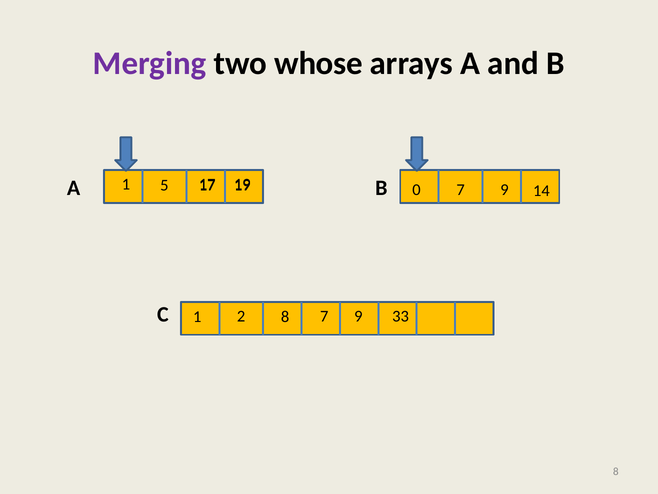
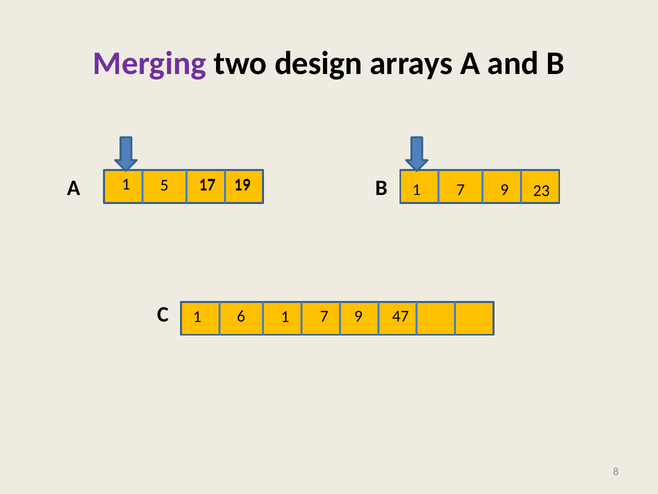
whose: whose -> design (318, 63)
14: 14 -> 23 (541, 191)
0: 0 -> 1 (417, 190)
C 8: 8 -> 1 (285, 317)
33: 33 -> 47 (401, 316)
2: 2 -> 6 (241, 316)
